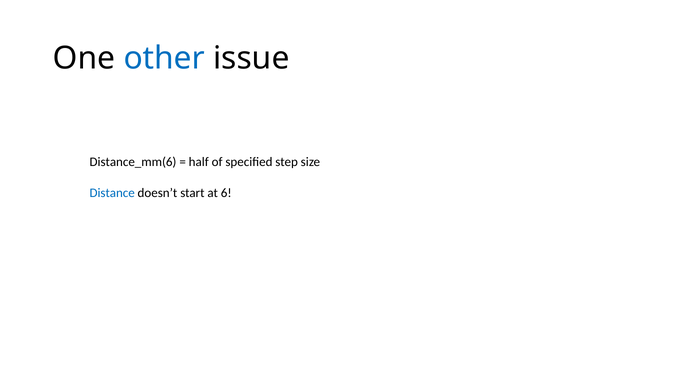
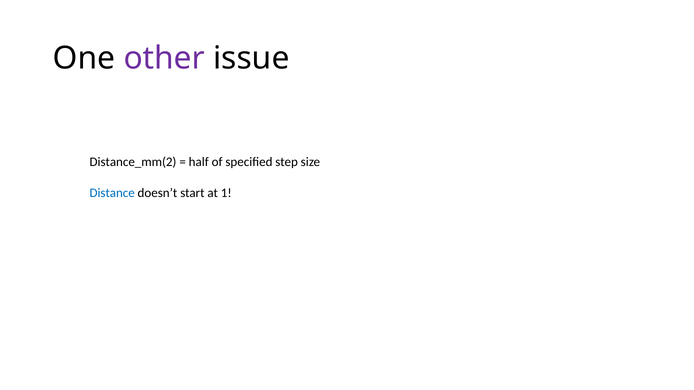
other colour: blue -> purple (164, 58)
Distance_mm(6: Distance_mm(6 -> Distance_mm(2 (133, 162)
6: 6 -> 1 (226, 193)
